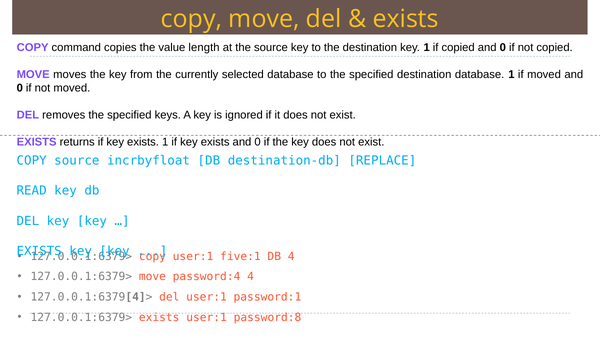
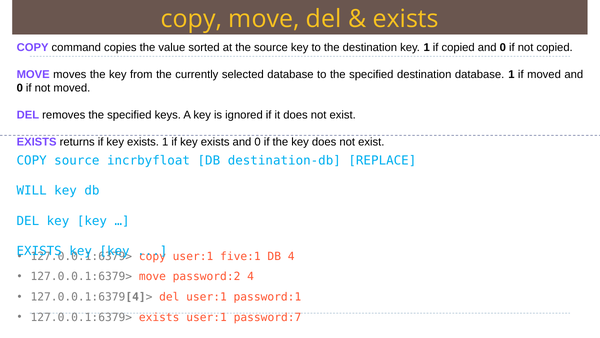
length: length -> sorted (204, 47)
READ: READ -> WILL (32, 191)
password:4: password:4 -> password:2 (207, 276)
password:8: password:8 -> password:7 (268, 317)
